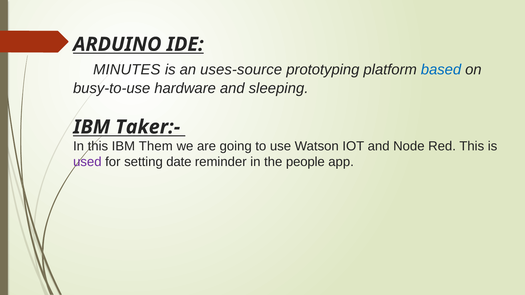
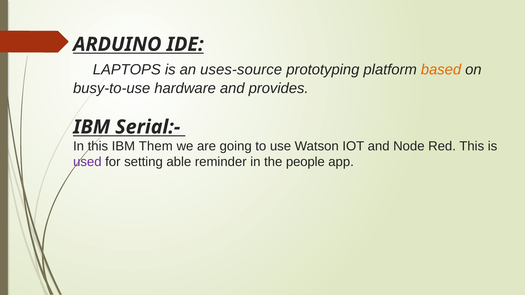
MINUTES: MINUTES -> LAPTOPS (127, 70)
based colour: blue -> orange (441, 70)
sleeping: sleeping -> provides (279, 88)
Taker:-: Taker:- -> Serial:- (148, 127)
date: date -> able (179, 162)
